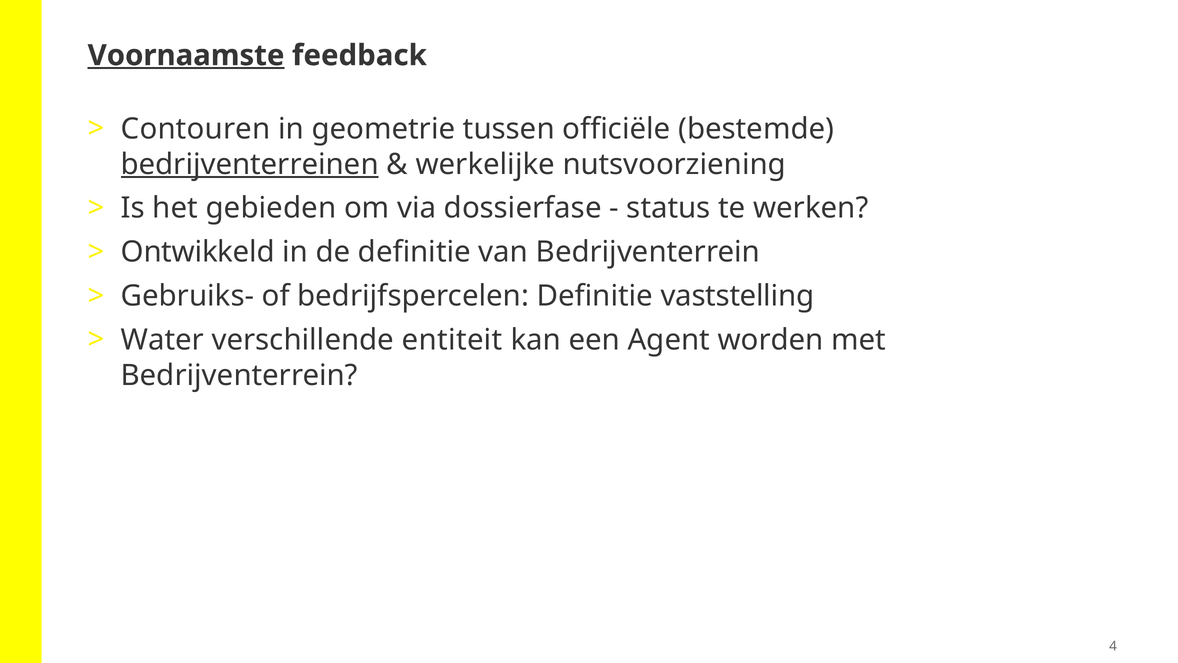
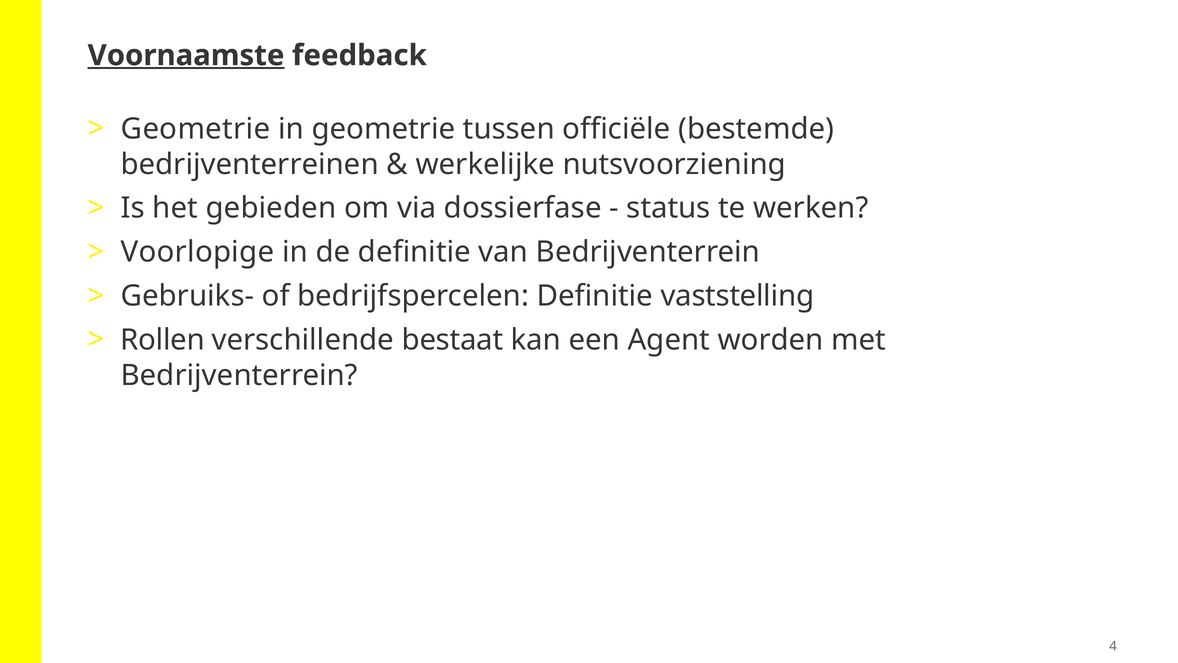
Contouren: Contouren -> Geometrie (196, 129)
bedrijventerreinen underline: present -> none (250, 164)
Ontwikkeld: Ontwikkeld -> Voorlopige (197, 252)
Water: Water -> Rollen (163, 340)
entiteit: entiteit -> bestaat (452, 340)
